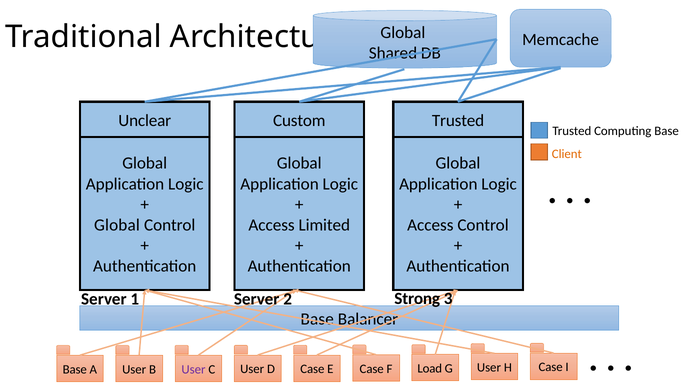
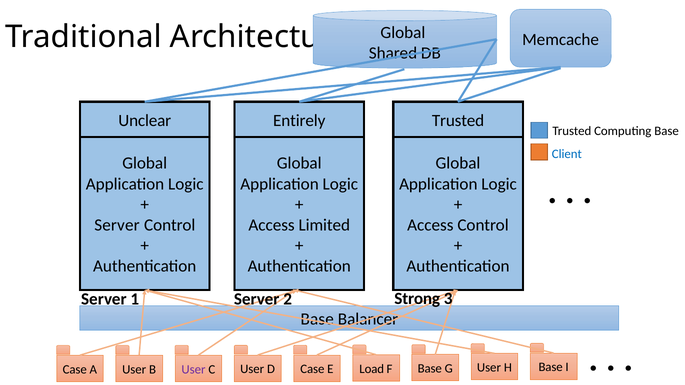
Custom: Custom -> Entirely (299, 121)
Client colour: orange -> blue (567, 154)
Global: Global -> Server (117, 225)
Base: Base -> Case (75, 370)
E Case: Case -> Load (372, 369)
F Load: Load -> Base (430, 369)
H Case: Case -> Base (551, 367)
